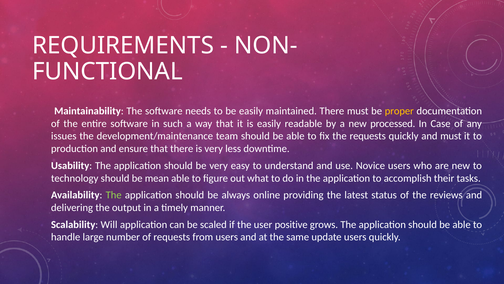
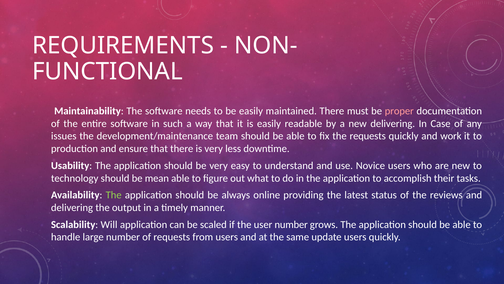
proper colour: yellow -> pink (399, 111)
new processed: processed -> delivering (393, 123)
and must: must -> work (451, 136)
user positive: positive -> number (291, 224)
